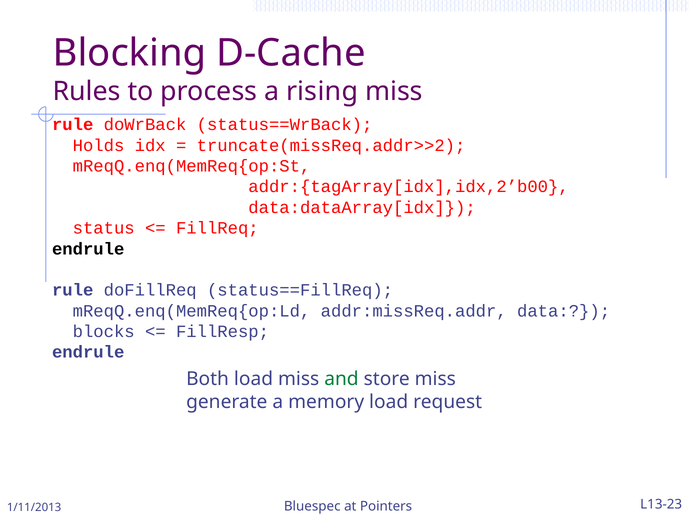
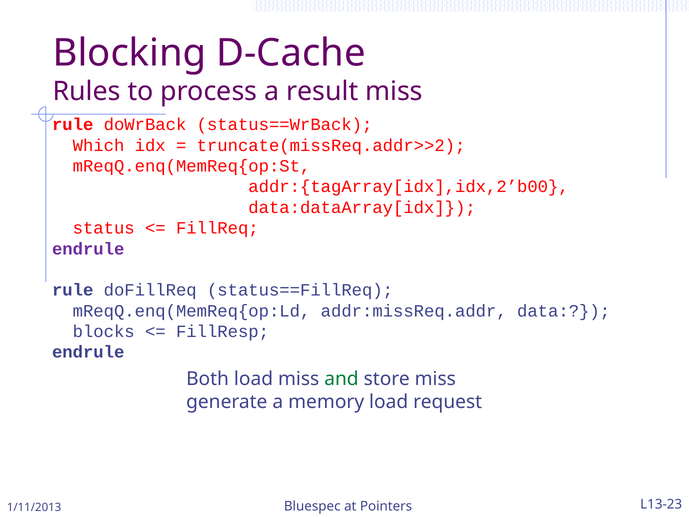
rising: rising -> result (322, 91)
Holds: Holds -> Which (99, 145)
endrule colour: black -> purple (88, 249)
